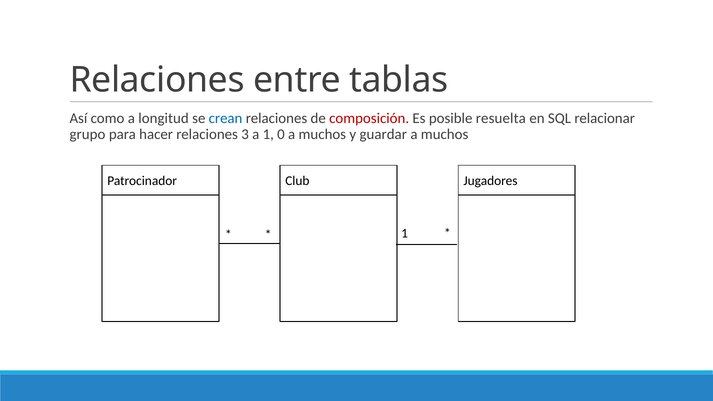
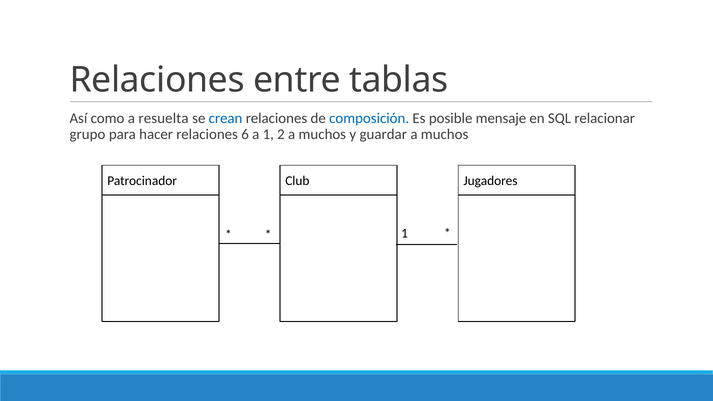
longitud: longitud -> resuelta (163, 119)
composición colour: red -> blue (369, 119)
resuelta: resuelta -> mensaje (501, 119)
3: 3 -> 6 (245, 135)
0: 0 -> 2 (281, 135)
